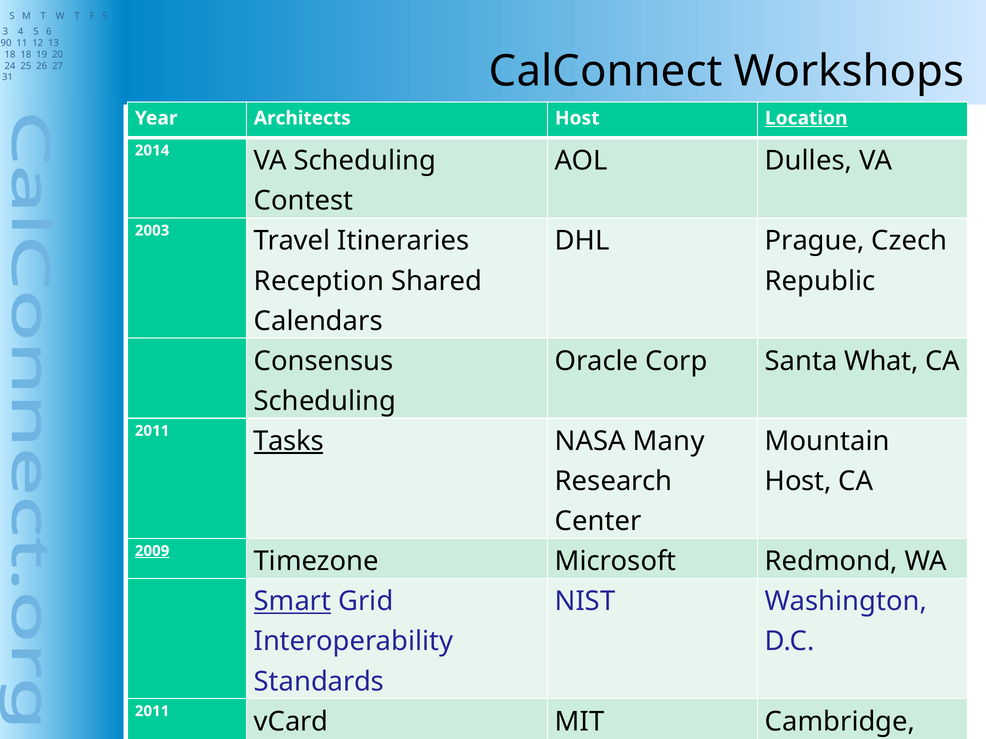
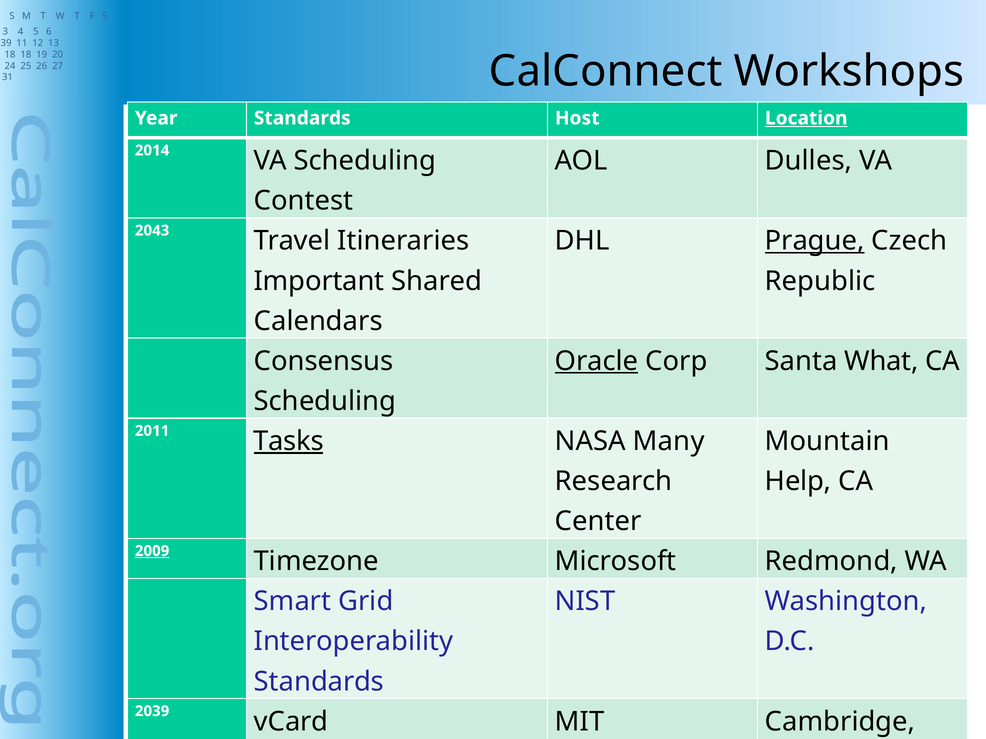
90: 90 -> 39 (6, 43)
Year Architects: Architects -> Standards (302, 118)
2003: 2003 -> 2043 (152, 231)
Prague underline: none -> present (815, 241)
Reception: Reception -> Important (319, 281)
Oracle underline: none -> present (597, 361)
Host: Host -> Help (798, 482)
Smart underline: present -> none (292, 602)
2011: 2011 -> 2039 (152, 712)
